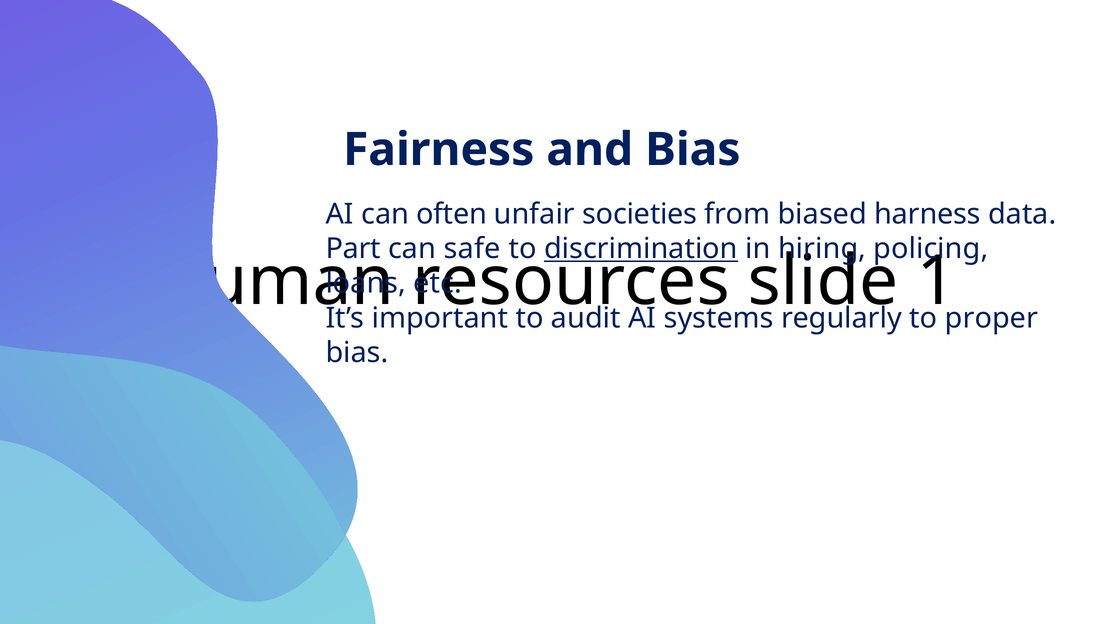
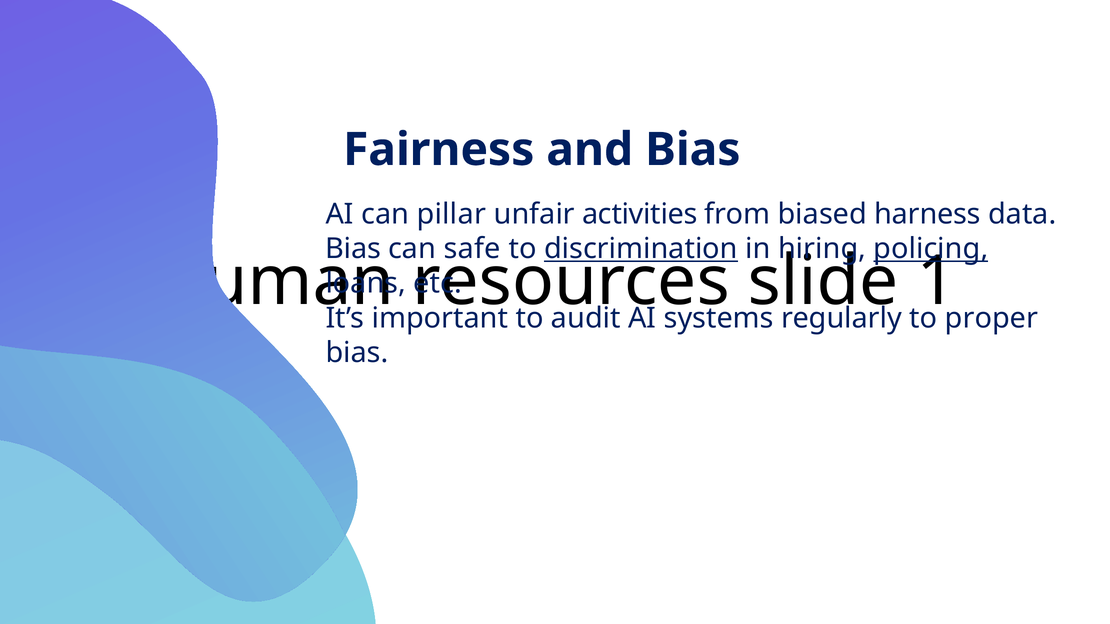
often: often -> pillar (451, 214)
societies: societies -> activities (640, 214)
Part: Part -> Bias (353, 249)
policing underline: none -> present (931, 249)
